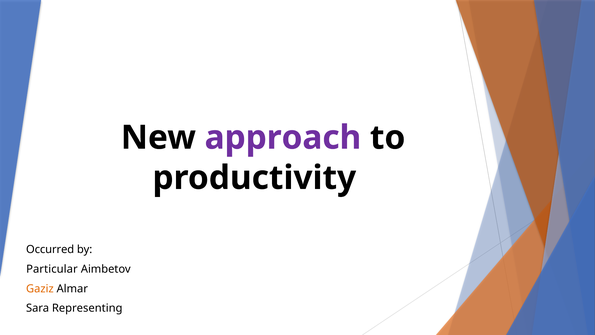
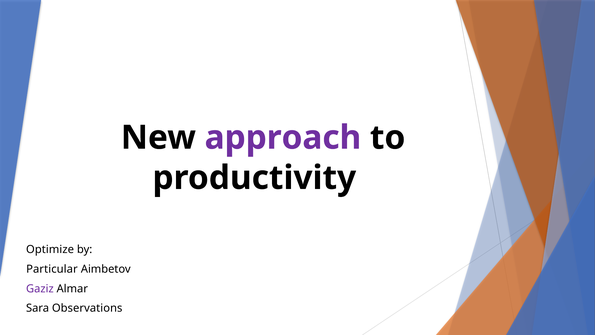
Occurred: Occurred -> Optimize (50, 249)
Gaziz colour: orange -> purple (40, 288)
Representing: Representing -> Observations (87, 308)
